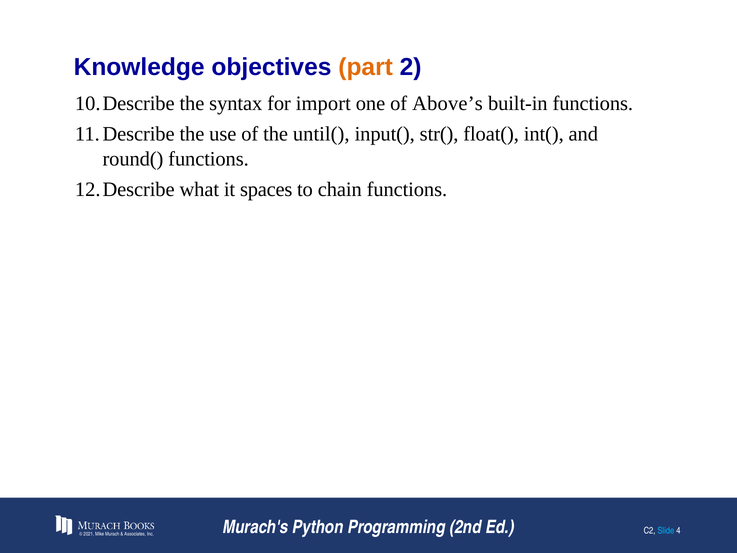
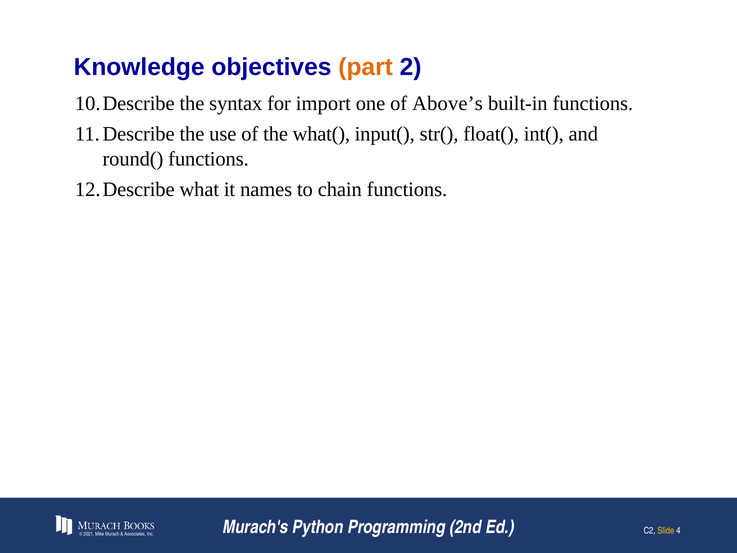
until(: until( -> what( (321, 134)
spaces: spaces -> names (266, 189)
Slide colour: light blue -> yellow (666, 530)
